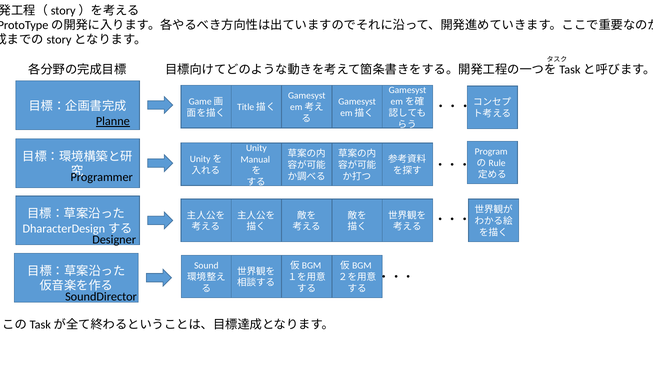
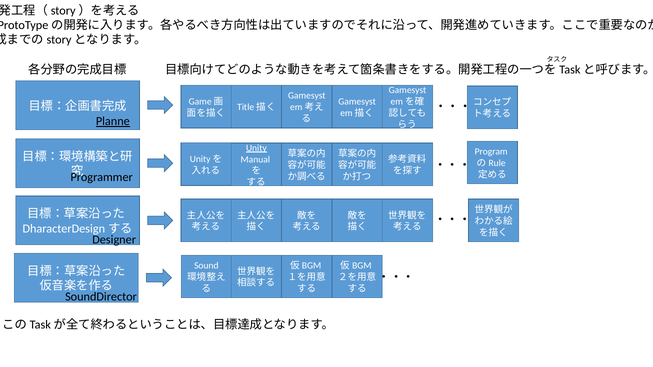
Unity underline: none -> present (256, 148)
